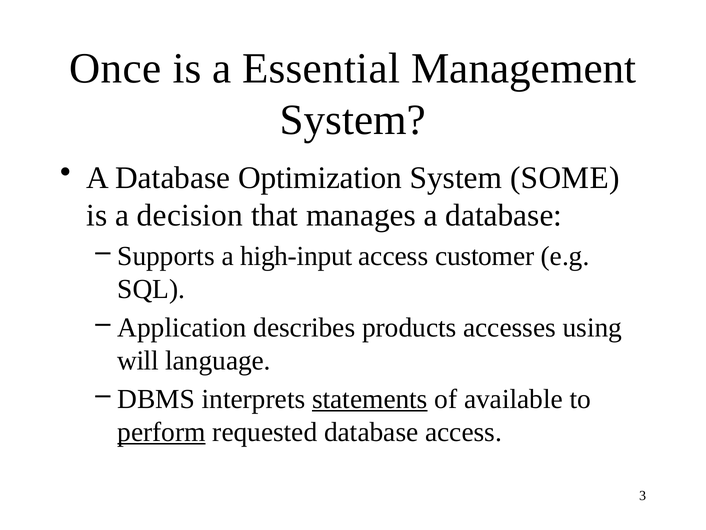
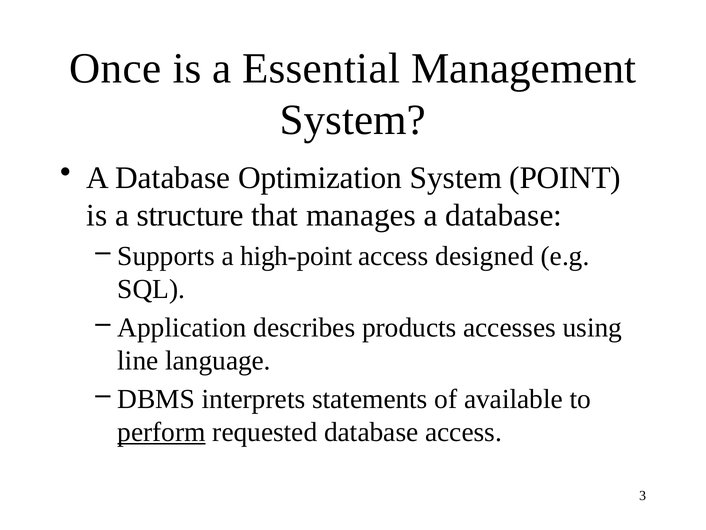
SOME: SOME -> POINT (565, 178)
decision: decision -> structure (190, 215)
high-input: high-input -> high-point (296, 256)
customer: customer -> designed (484, 256)
will: will -> line (138, 360)
statements underline: present -> none (370, 399)
